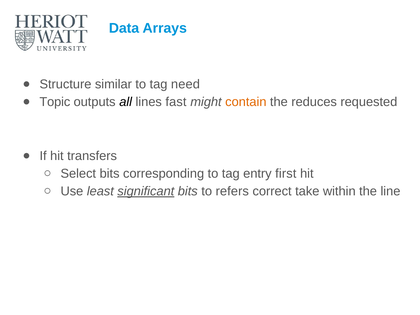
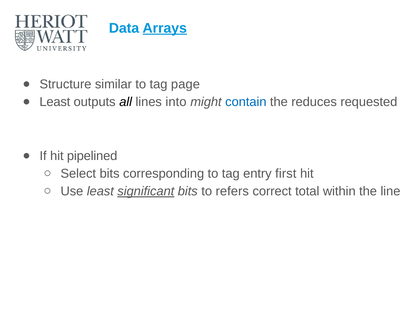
Arrays underline: none -> present (165, 28)
need: need -> page (185, 84)
Topic: Topic -> Least (55, 102)
fast: fast -> into (176, 102)
contain colour: orange -> blue (246, 102)
transfers: transfers -> pipelined (92, 156)
take: take -> total (307, 191)
